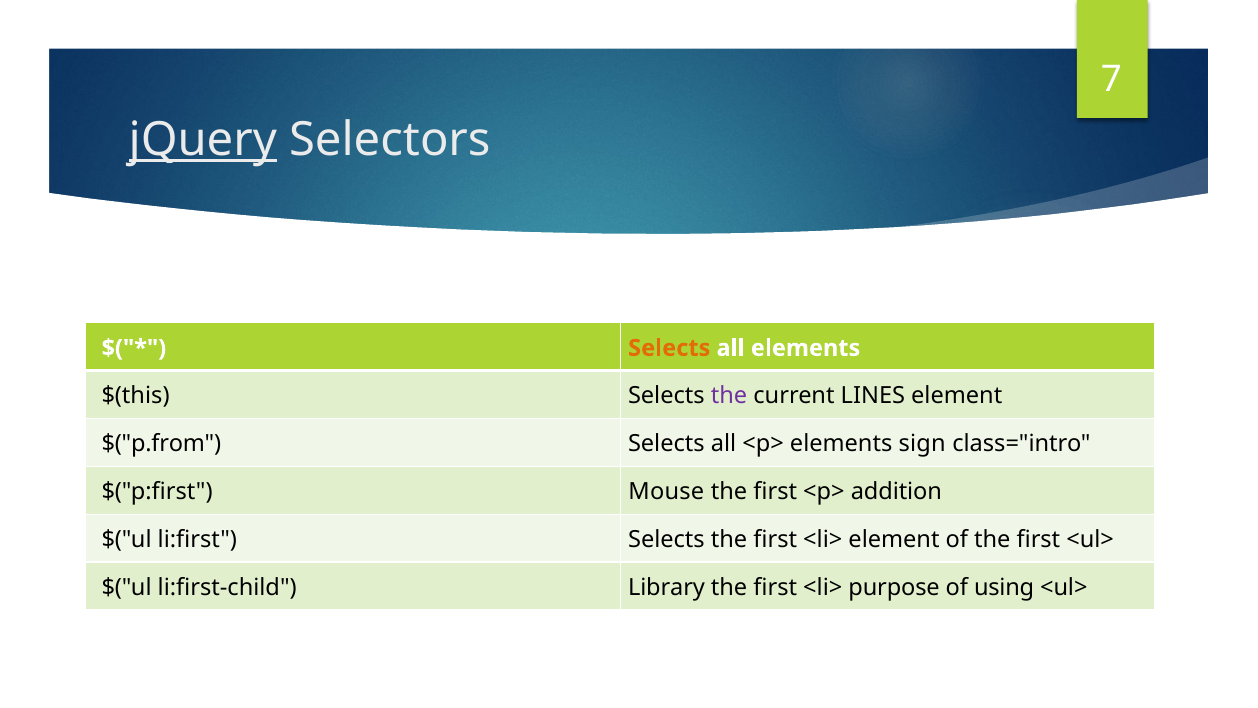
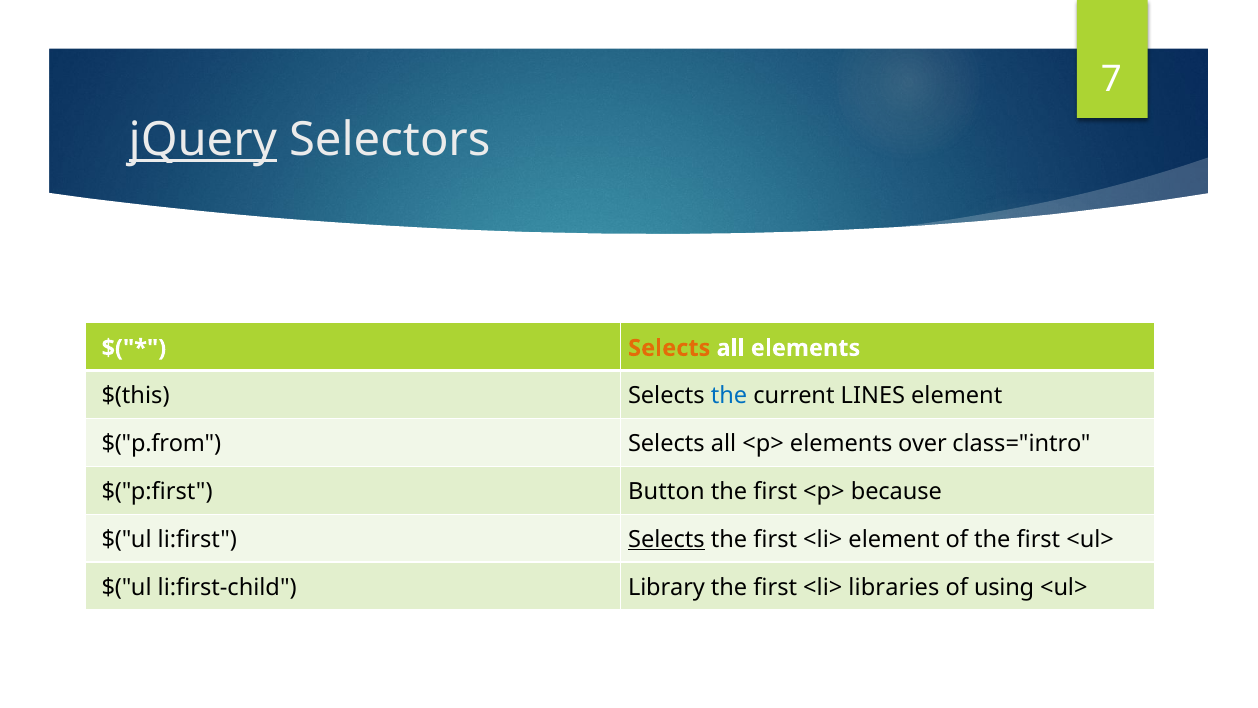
the colour: purple -> blue (729, 396)
sign: sign -> over (922, 443)
Mouse: Mouse -> Button (666, 491)
addition: addition -> because (896, 491)
Selects underline: none -> present (666, 539)
purpose: purpose -> libraries (894, 587)
